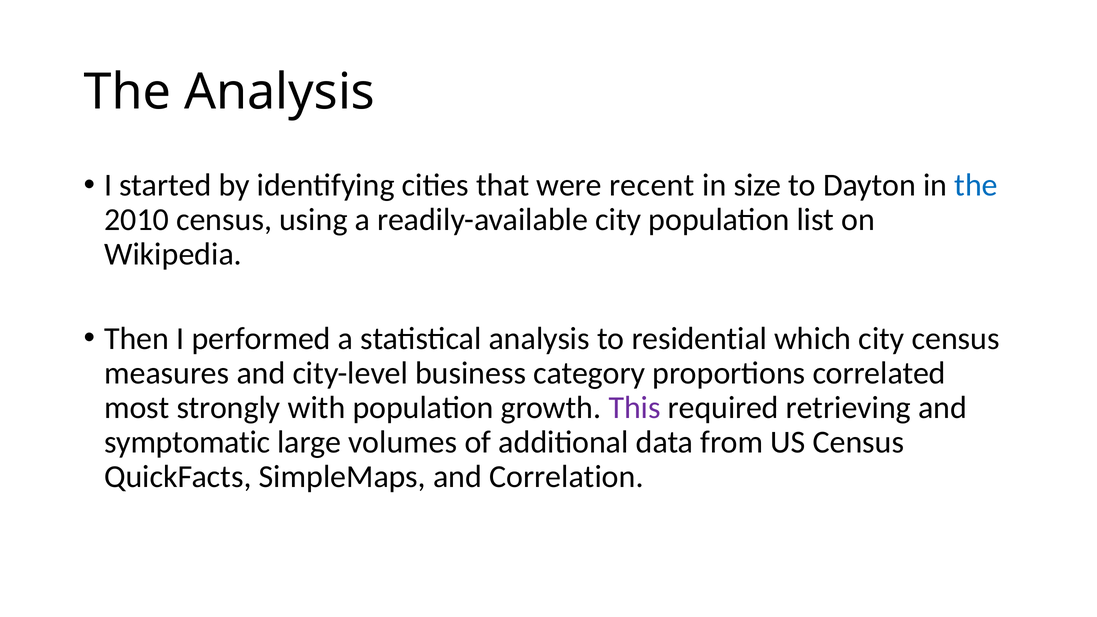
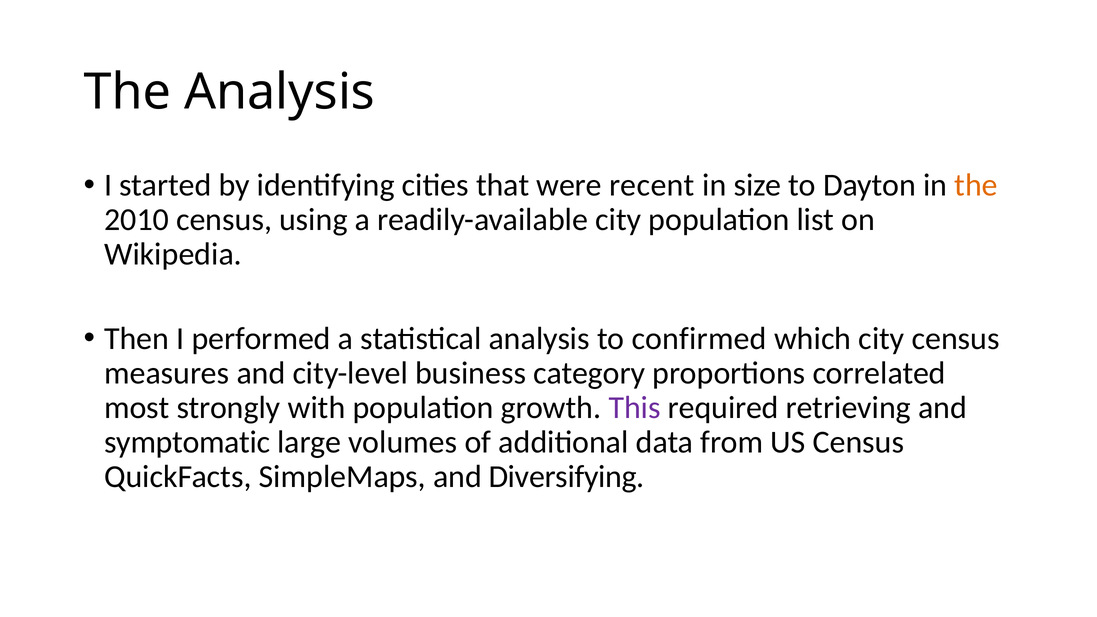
the colour: blue -> orange (976, 185)
residential: residential -> confirmed (699, 339)
Correlation: Correlation -> Diversifying (567, 477)
